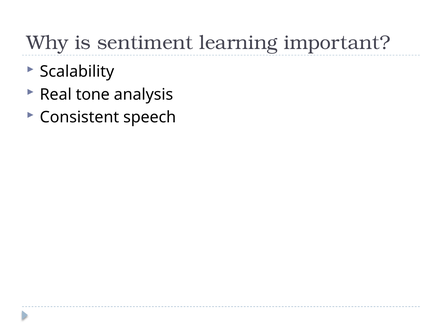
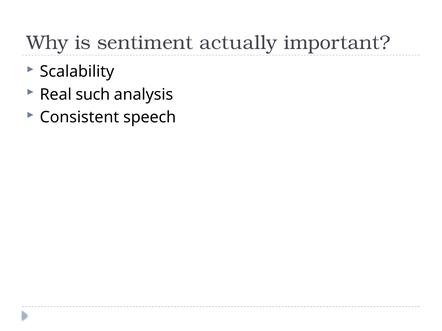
learning: learning -> actually (238, 43)
tone: tone -> such (93, 95)
